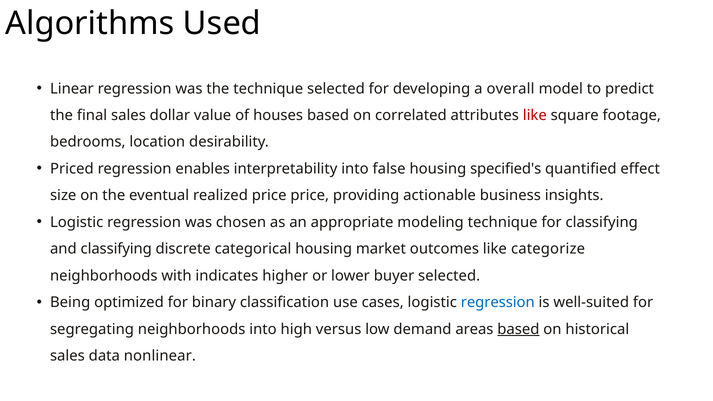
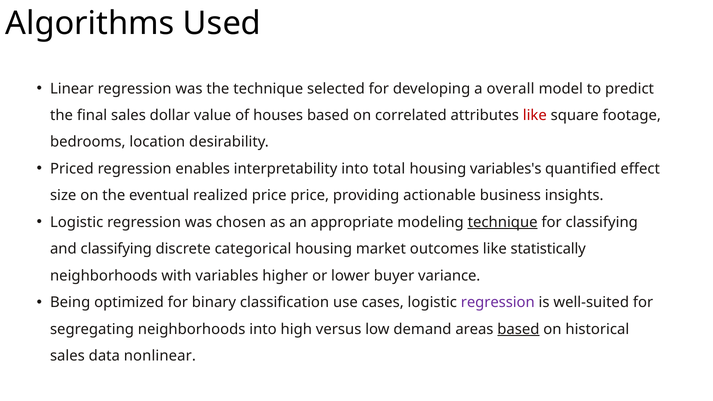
false: false -> total (389, 169)
specified's: specified's -> variables's (506, 169)
technique underline: none -> present (503, 222)
categorize: categorize -> statistically (548, 249)
indicates: indicates -> variables (227, 276)
buyer selected: selected -> variance (449, 276)
regression colour: blue -> purple (498, 303)
